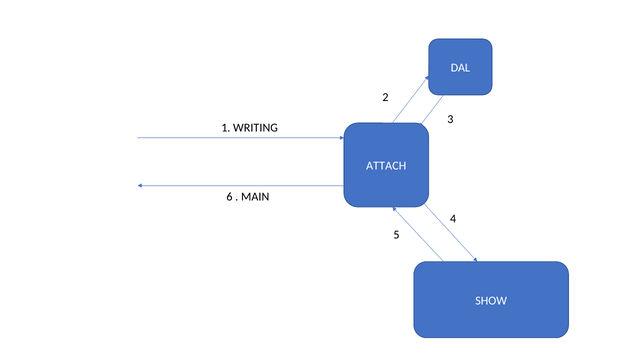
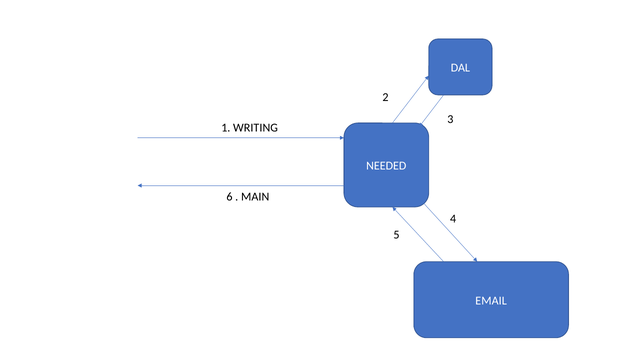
ATTACH: ATTACH -> NEEDED (386, 166)
SHOW: SHOW -> EMAIL (491, 300)
